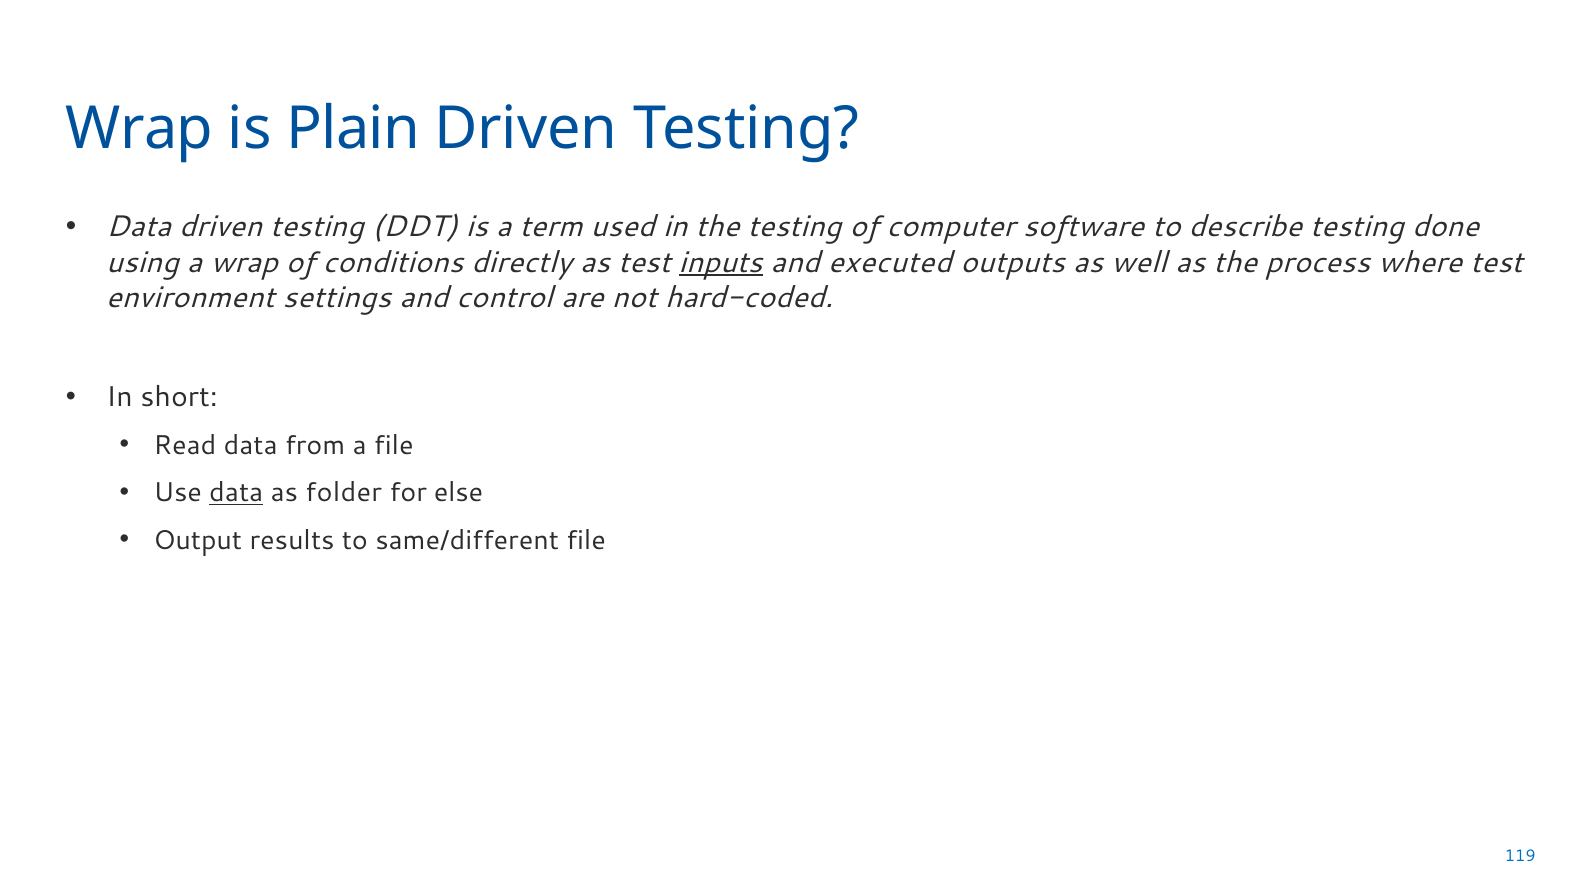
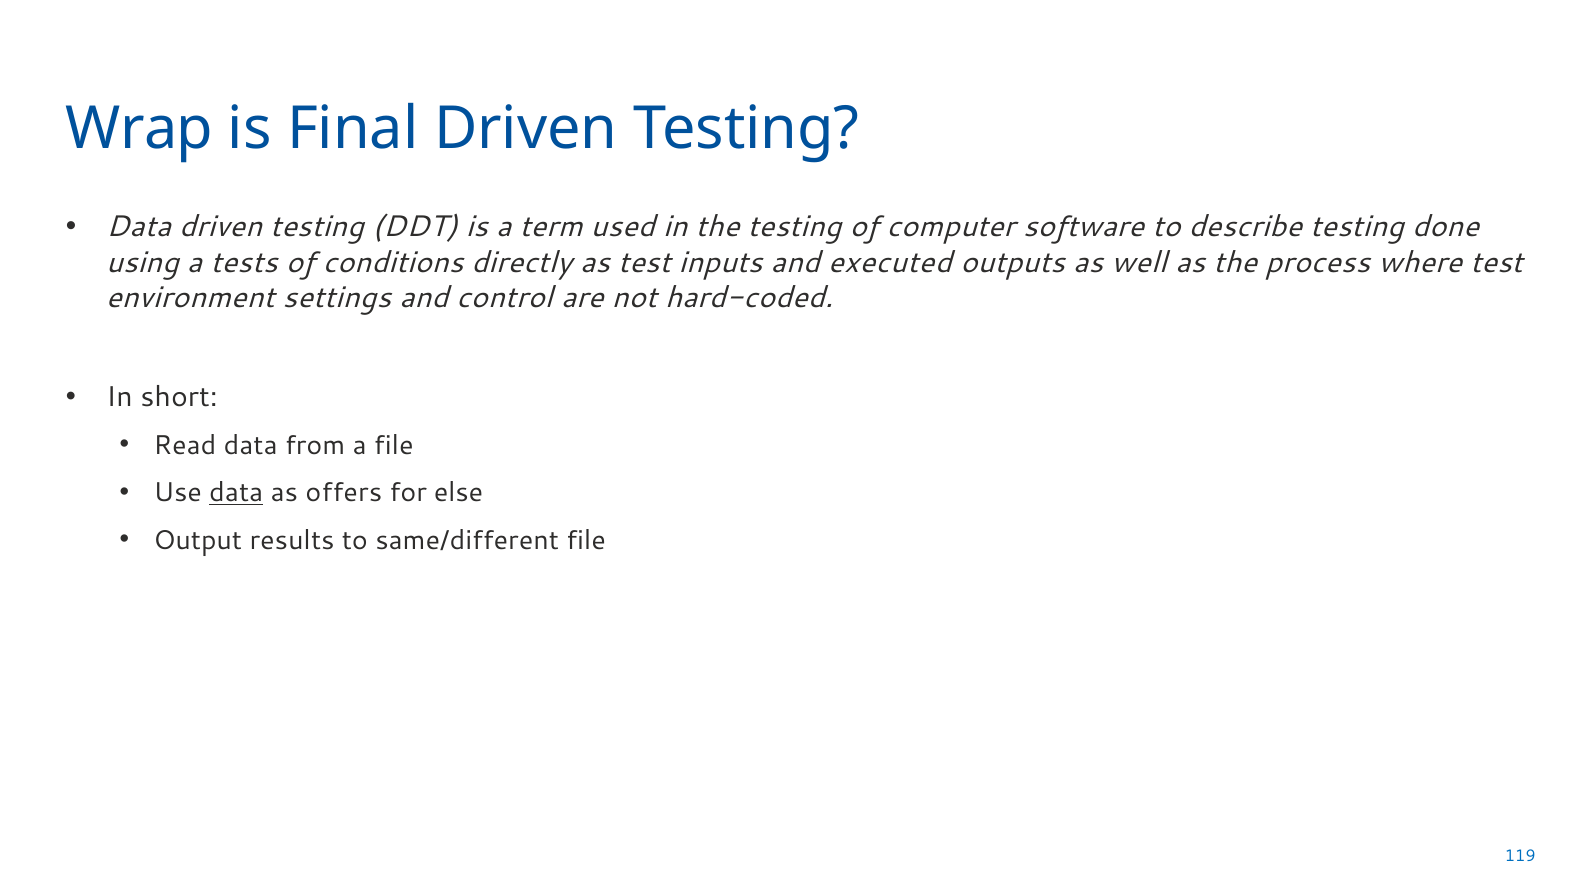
Plain: Plain -> Final (353, 129)
a wrap: wrap -> tests (244, 262)
inputs underline: present -> none (721, 262)
folder: folder -> offers (344, 493)
